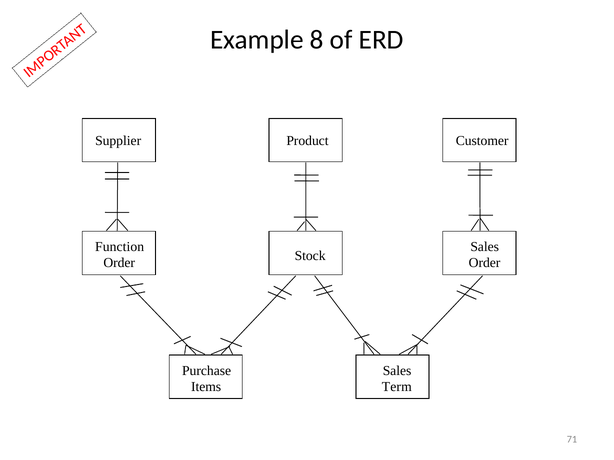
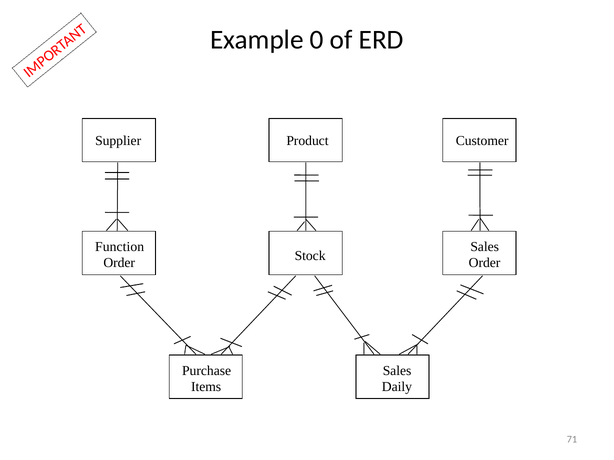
8: 8 -> 0 (317, 40)
Term: Term -> Daily (397, 387)
